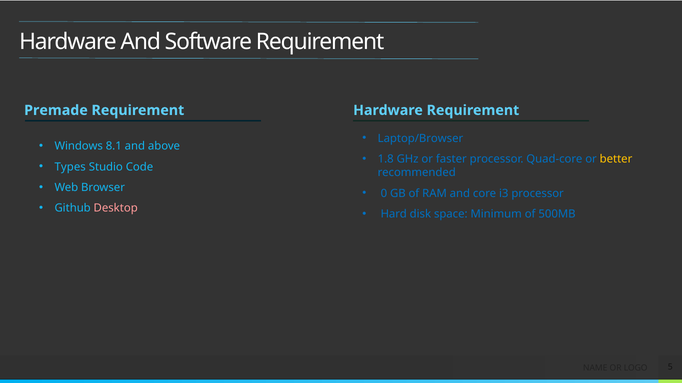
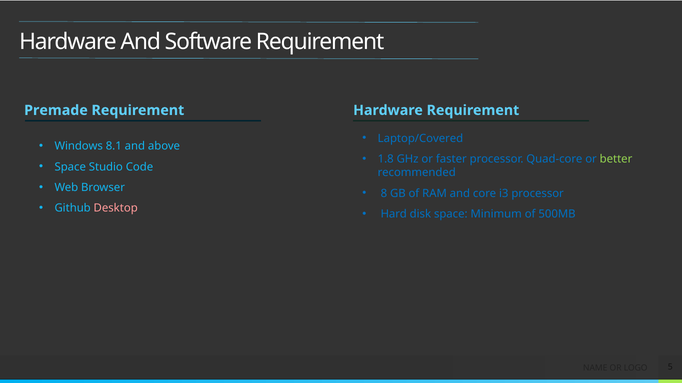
Laptop/Browser: Laptop/Browser -> Laptop/Covered (420, 139)
better colour: yellow -> light green (616, 159)
Types: Types -> Space (70, 167)
0: 0 -> 8 (384, 194)
